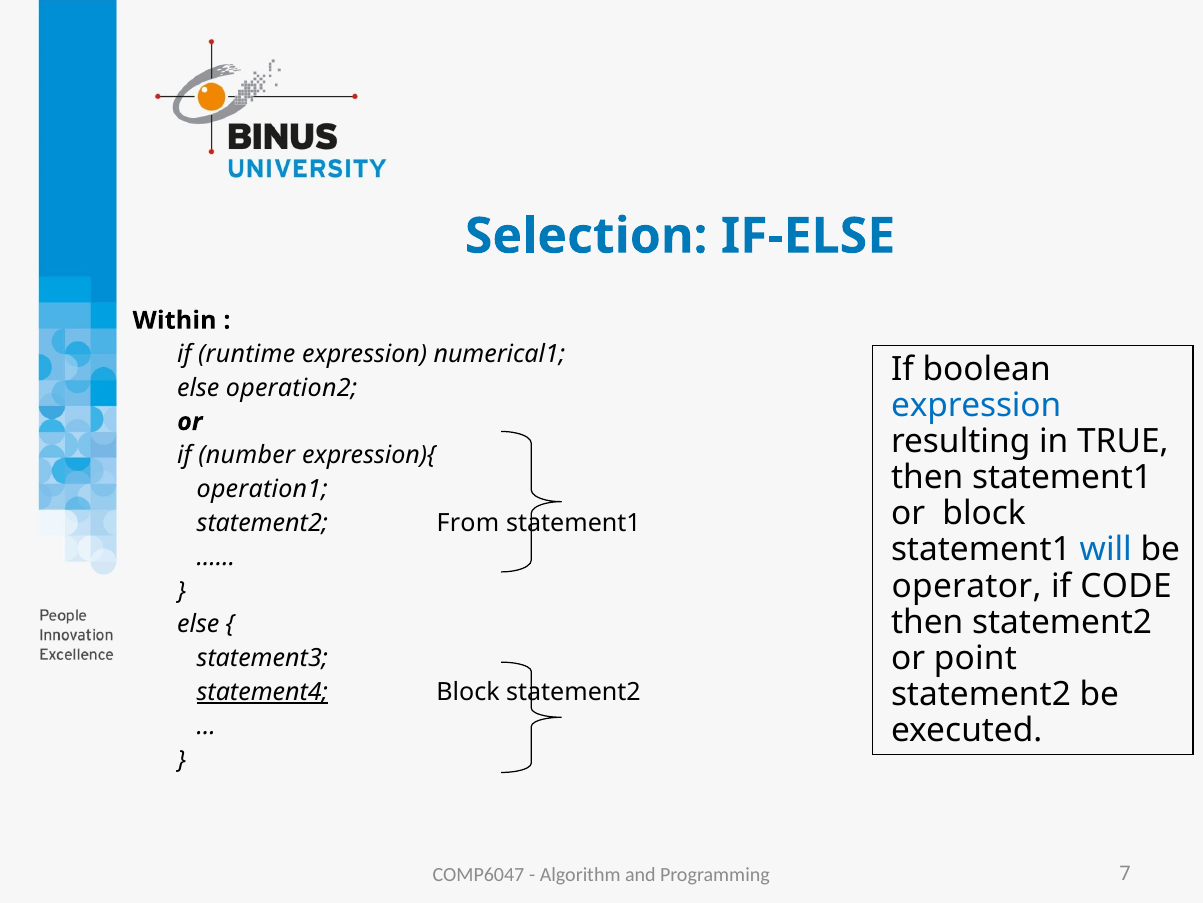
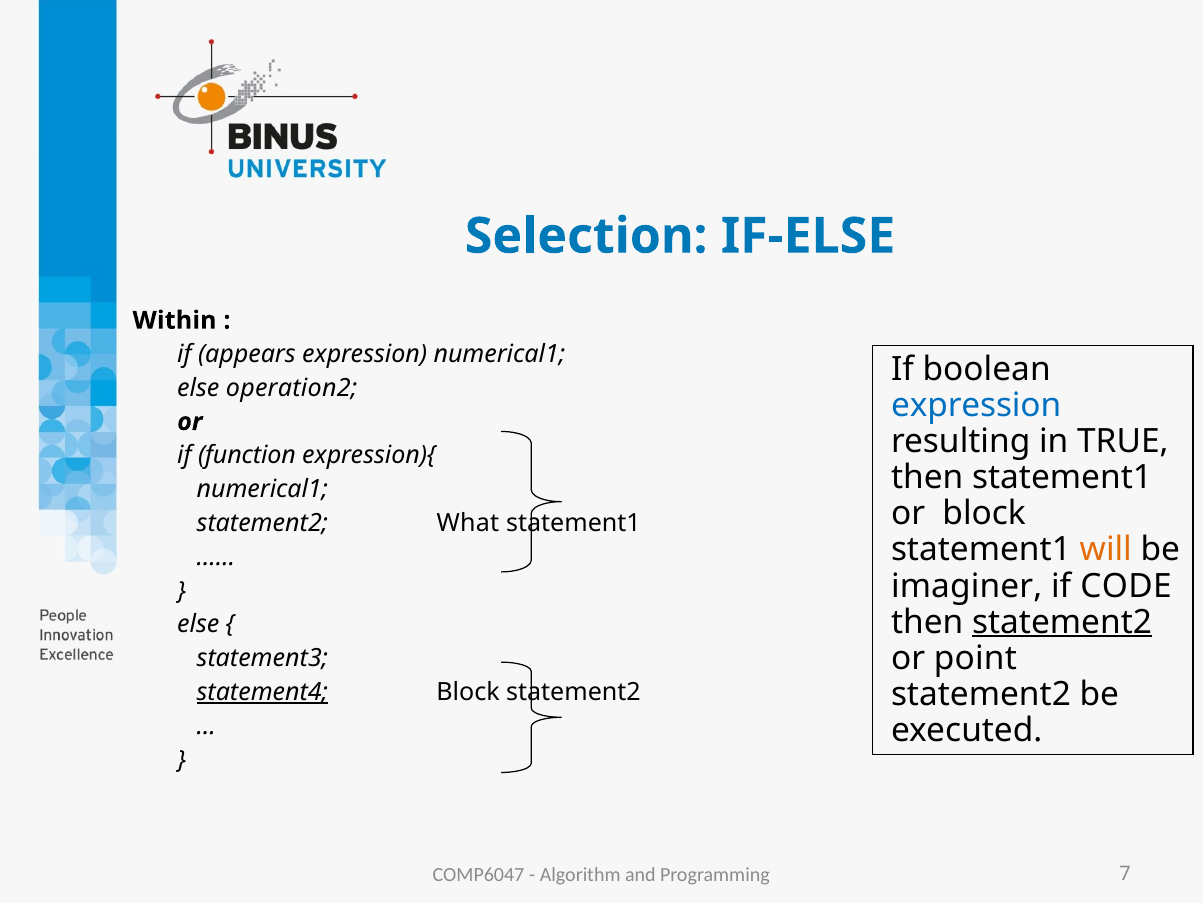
runtime: runtime -> appears (247, 354)
number: number -> function (247, 455)
operation1: operation1 -> numerical1 (262, 489)
From: From -> What (468, 523)
will colour: blue -> orange (1106, 549)
operator: operator -> imaginer (967, 585)
statement2 underline: none -> present (1062, 622)
